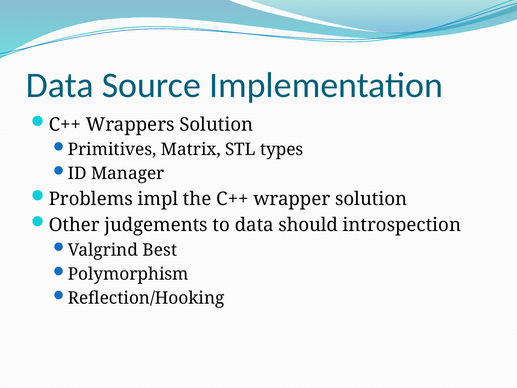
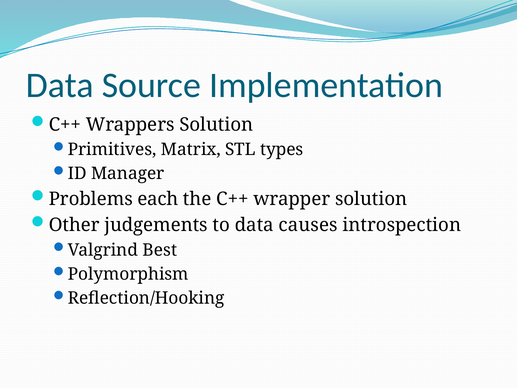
impl: impl -> each (158, 199)
should: should -> causes (308, 225)
